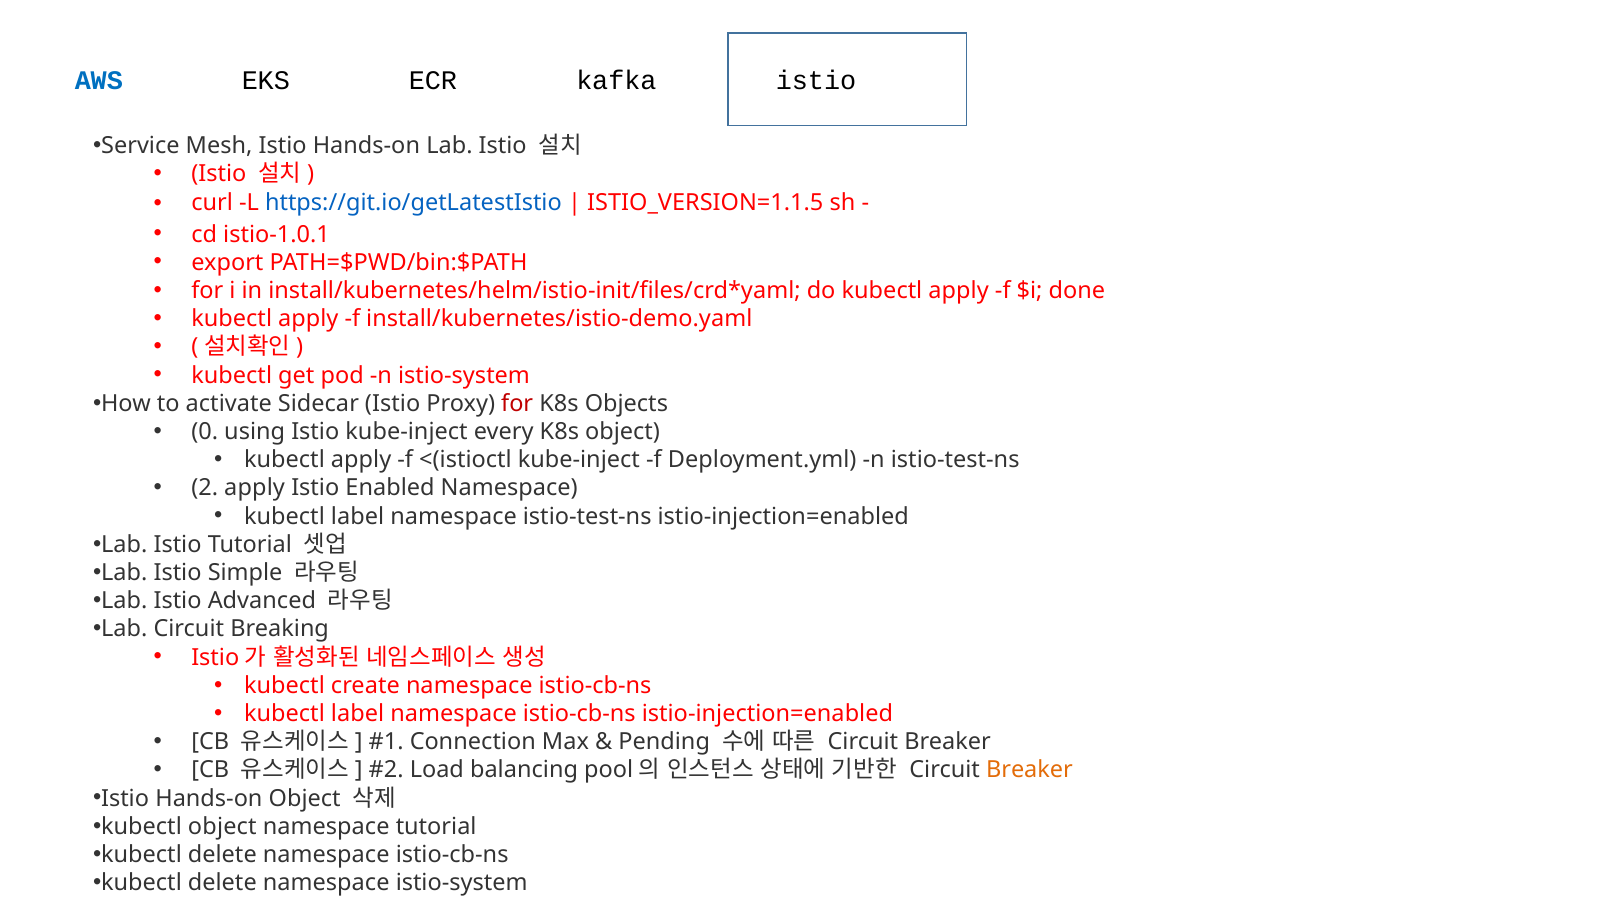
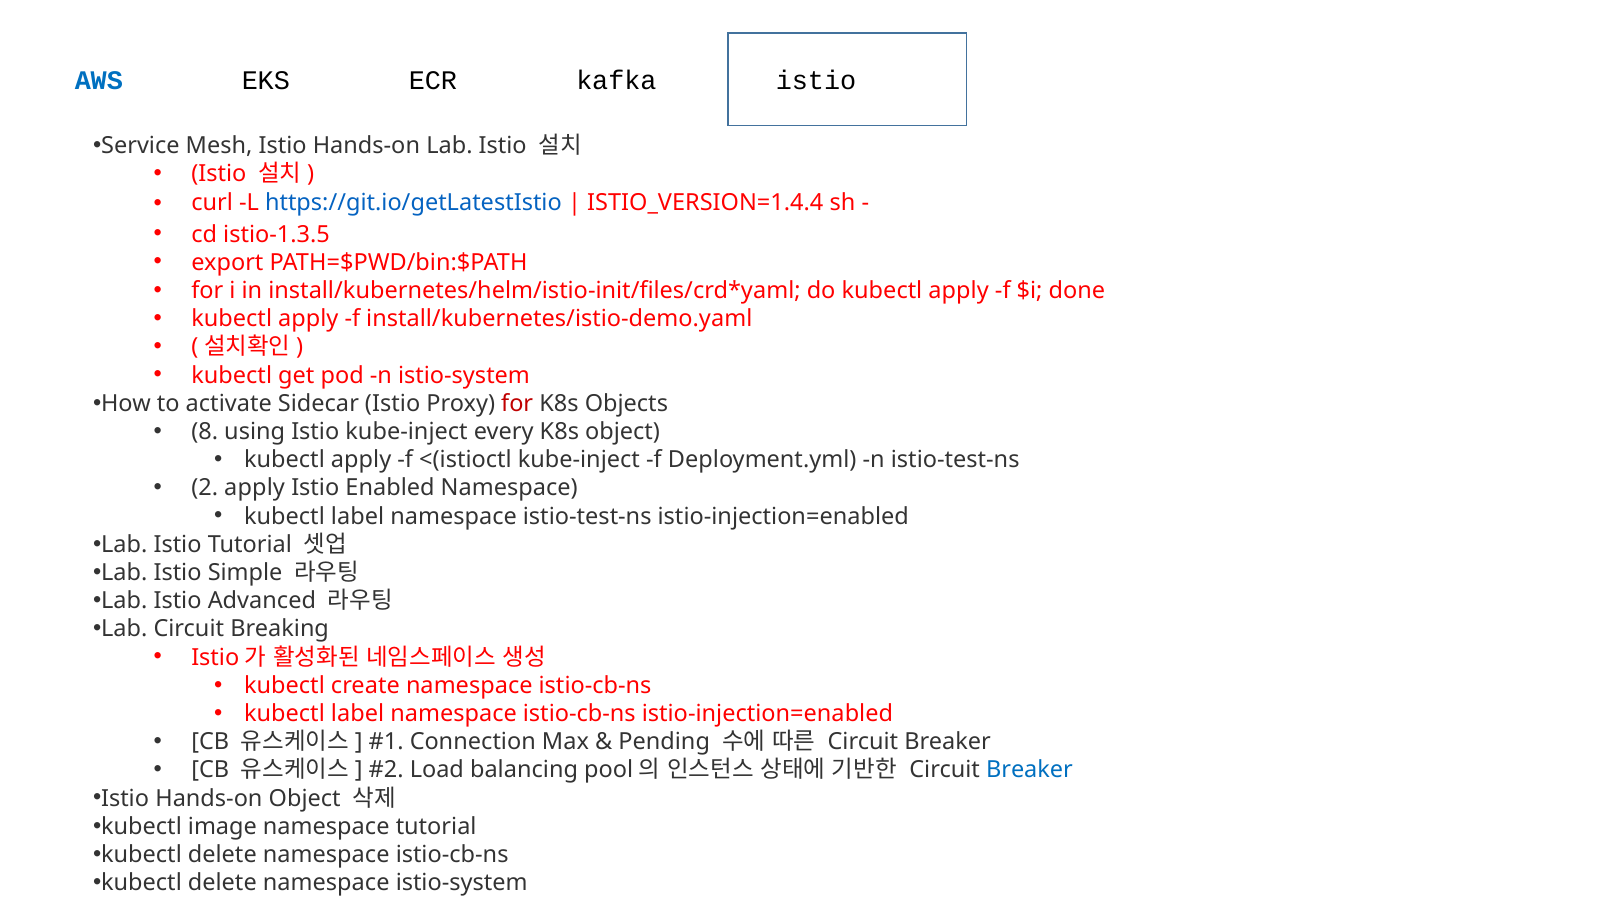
ISTIO_VERSION=1.1.5: ISTIO_VERSION=1.1.5 -> ISTIO_VERSION=1.4.4 (705, 202)
istio-1.0.1: istio-1.0.1 -> istio-1.3.5 (277, 234)
0: 0 -> 8 (205, 432)
Breaker colour: orange -> blue (1029, 770)
kubectl object: object -> image (222, 827)
